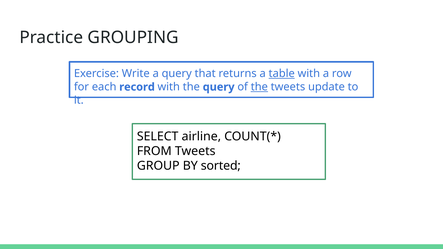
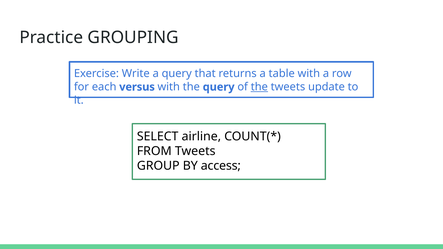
table underline: present -> none (282, 74)
record: record -> versus (137, 87)
sorted: sorted -> access (221, 166)
